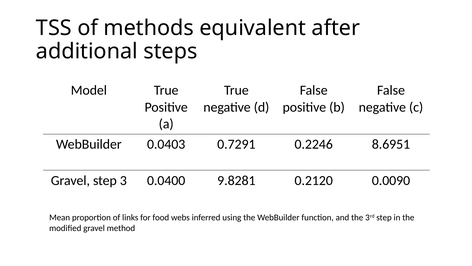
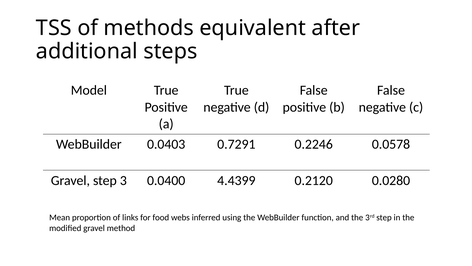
8.6951: 8.6951 -> 0.0578 (391, 144)
9.8281: 9.8281 -> 4.4399 (236, 180)
0.0090: 0.0090 -> 0.0280 (391, 180)
